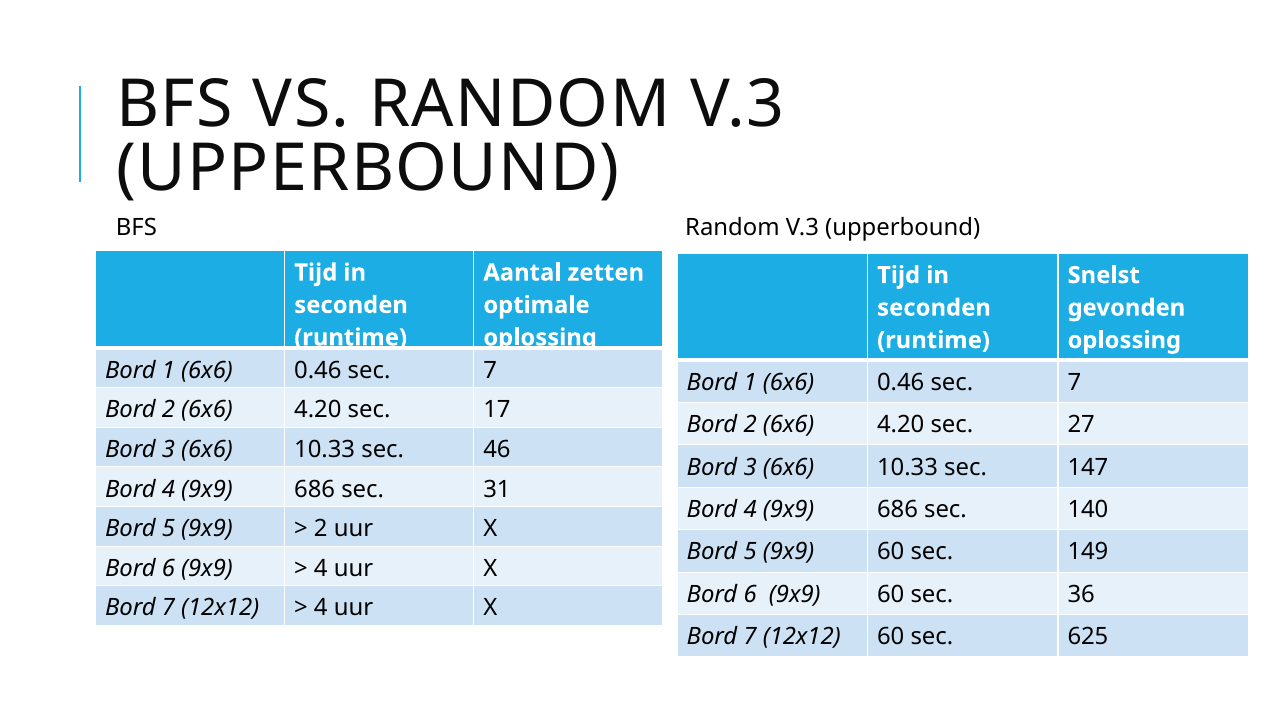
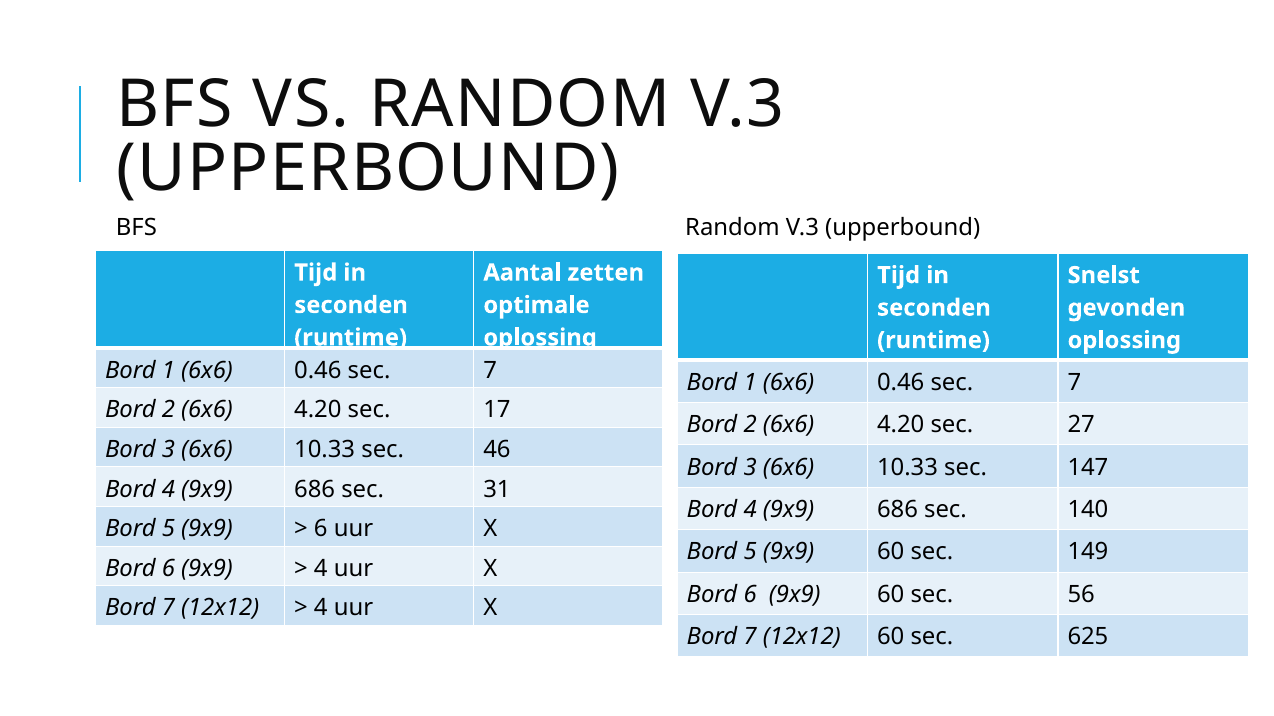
2: 2 -> 6 (321, 529)
36: 36 -> 56 (1081, 595)
